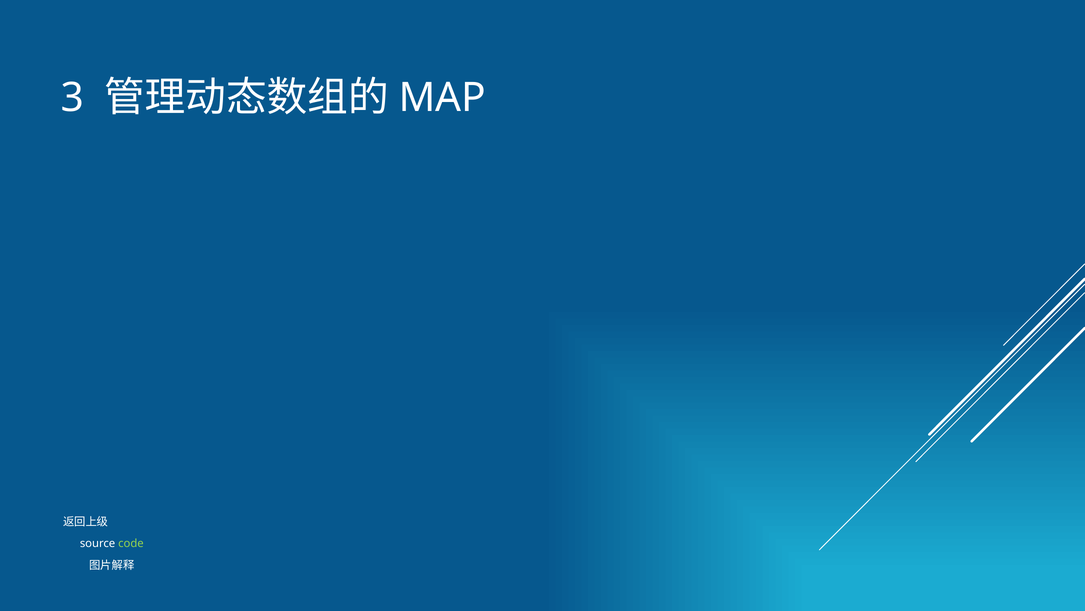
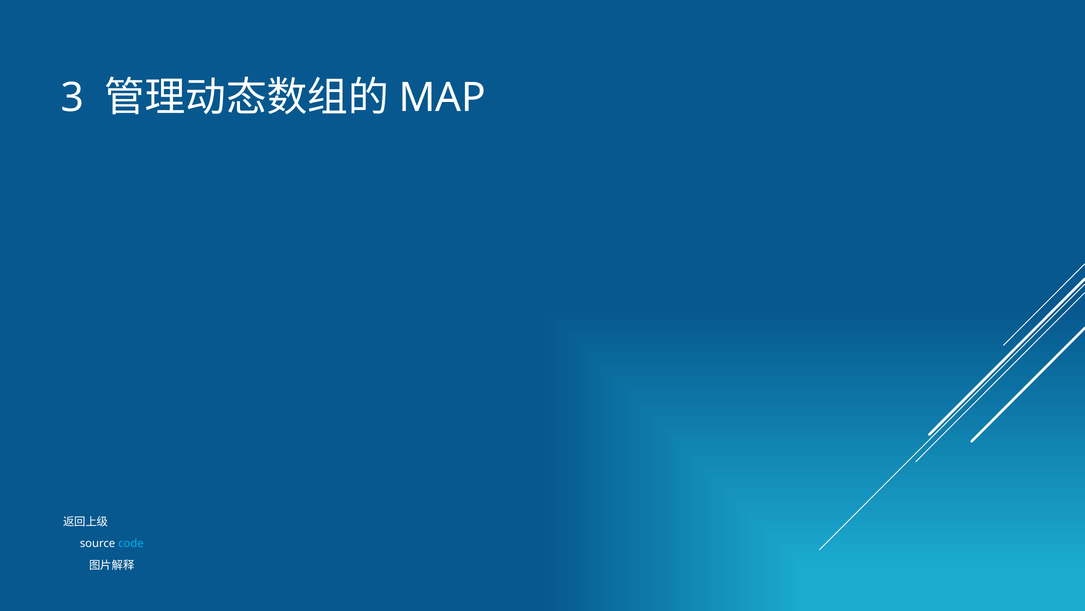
code colour: light green -> light blue (131, 543)
